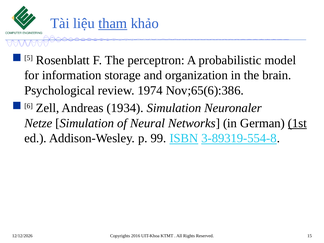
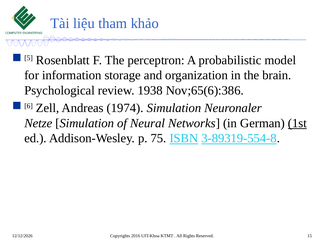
tham underline: present -> none (113, 23)
1974: 1974 -> 1938 (150, 90)
1934: 1934 -> 1974 (125, 108)
99: 99 -> 75 (158, 138)
